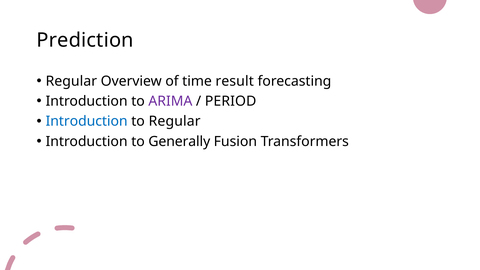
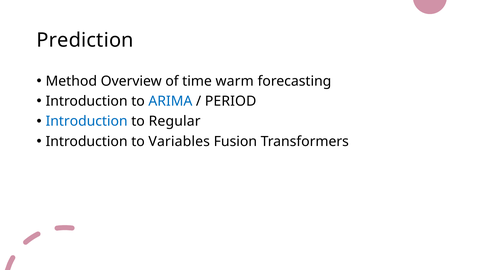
Regular: Regular -> Method (71, 81)
result: result -> warm (235, 81)
ARIMA colour: purple -> blue (170, 101)
Generally: Generally -> Variables (179, 141)
